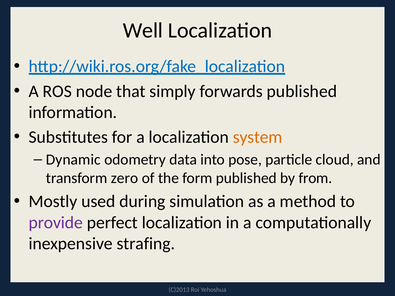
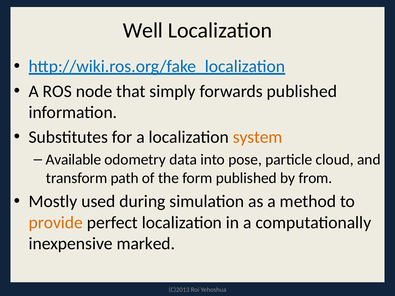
Dynamic: Dynamic -> Available (73, 160)
zero: zero -> path (125, 178)
provide colour: purple -> orange (56, 223)
strafing: strafing -> marked (146, 244)
